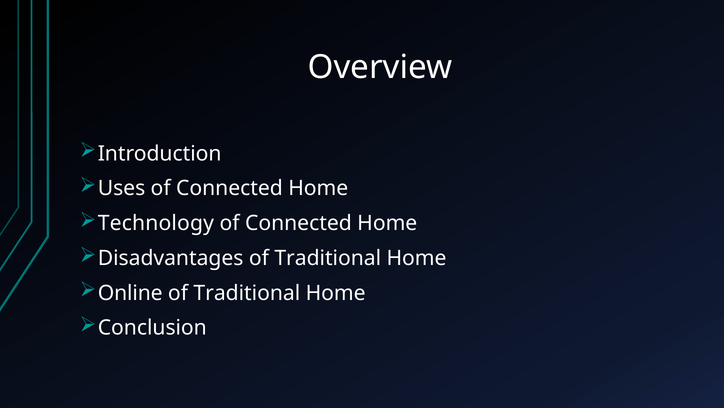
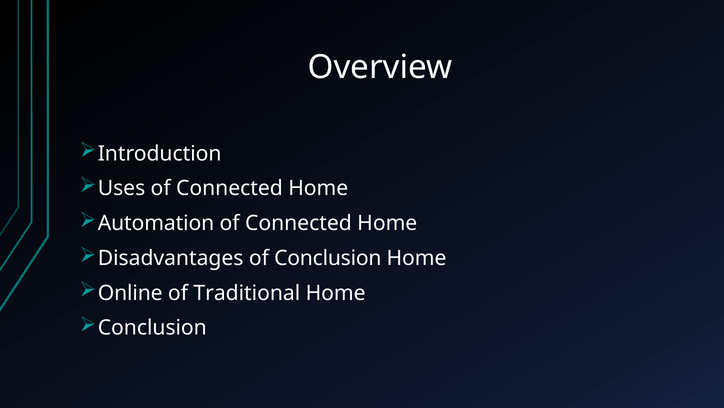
Technology: Technology -> Automation (156, 223)
Disadvantages of Traditional: Traditional -> Conclusion (328, 258)
